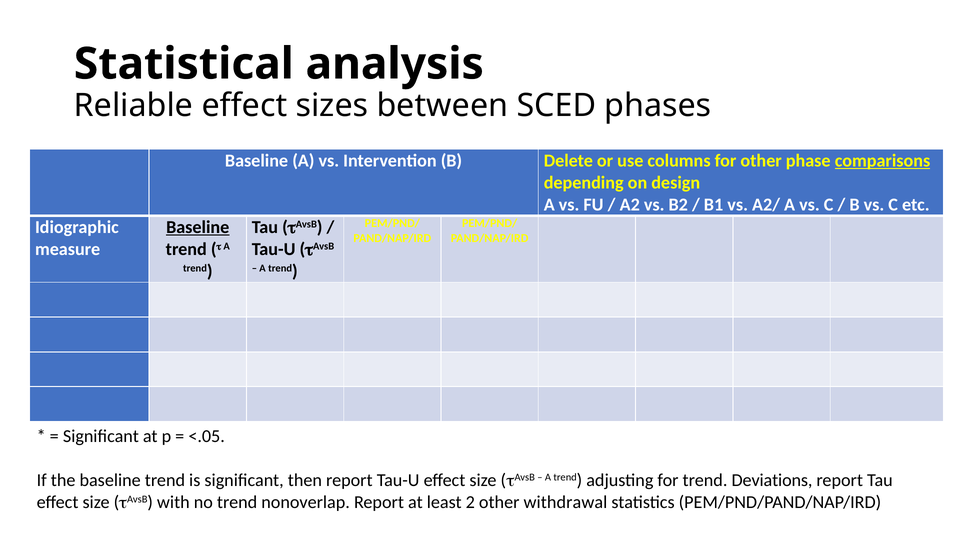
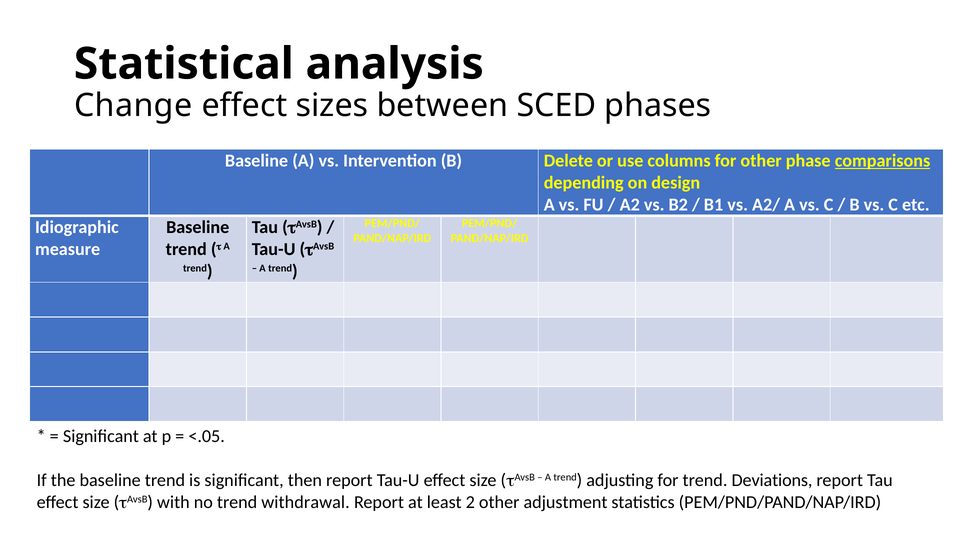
Reliable: Reliable -> Change (133, 105)
Baseline underline: present -> none (198, 227)
nonoverlap: nonoverlap -> withdrawal (306, 502)
withdrawal: withdrawal -> adjustment (566, 502)
